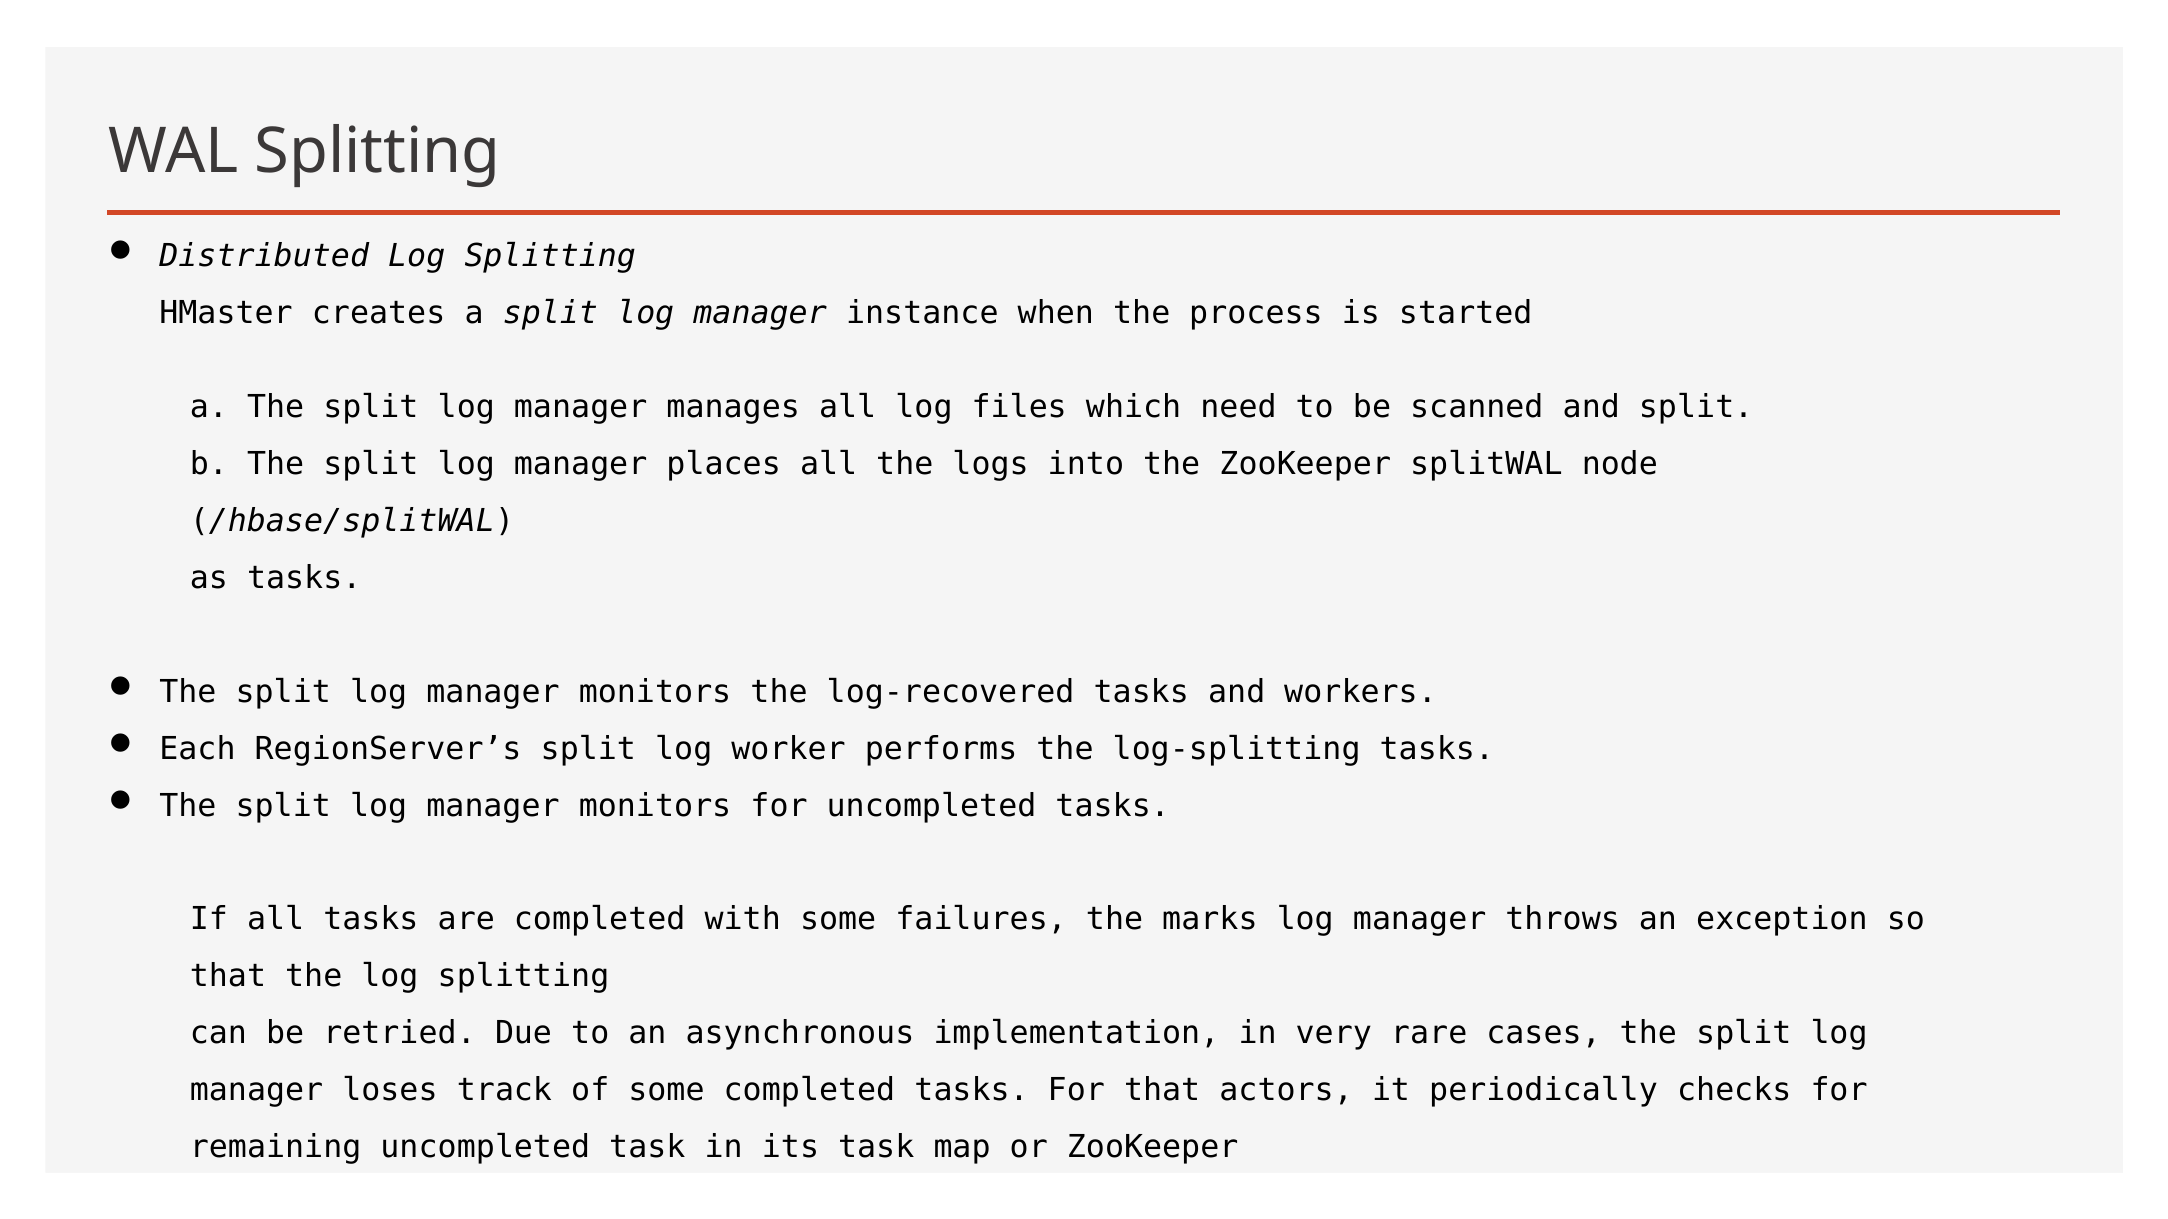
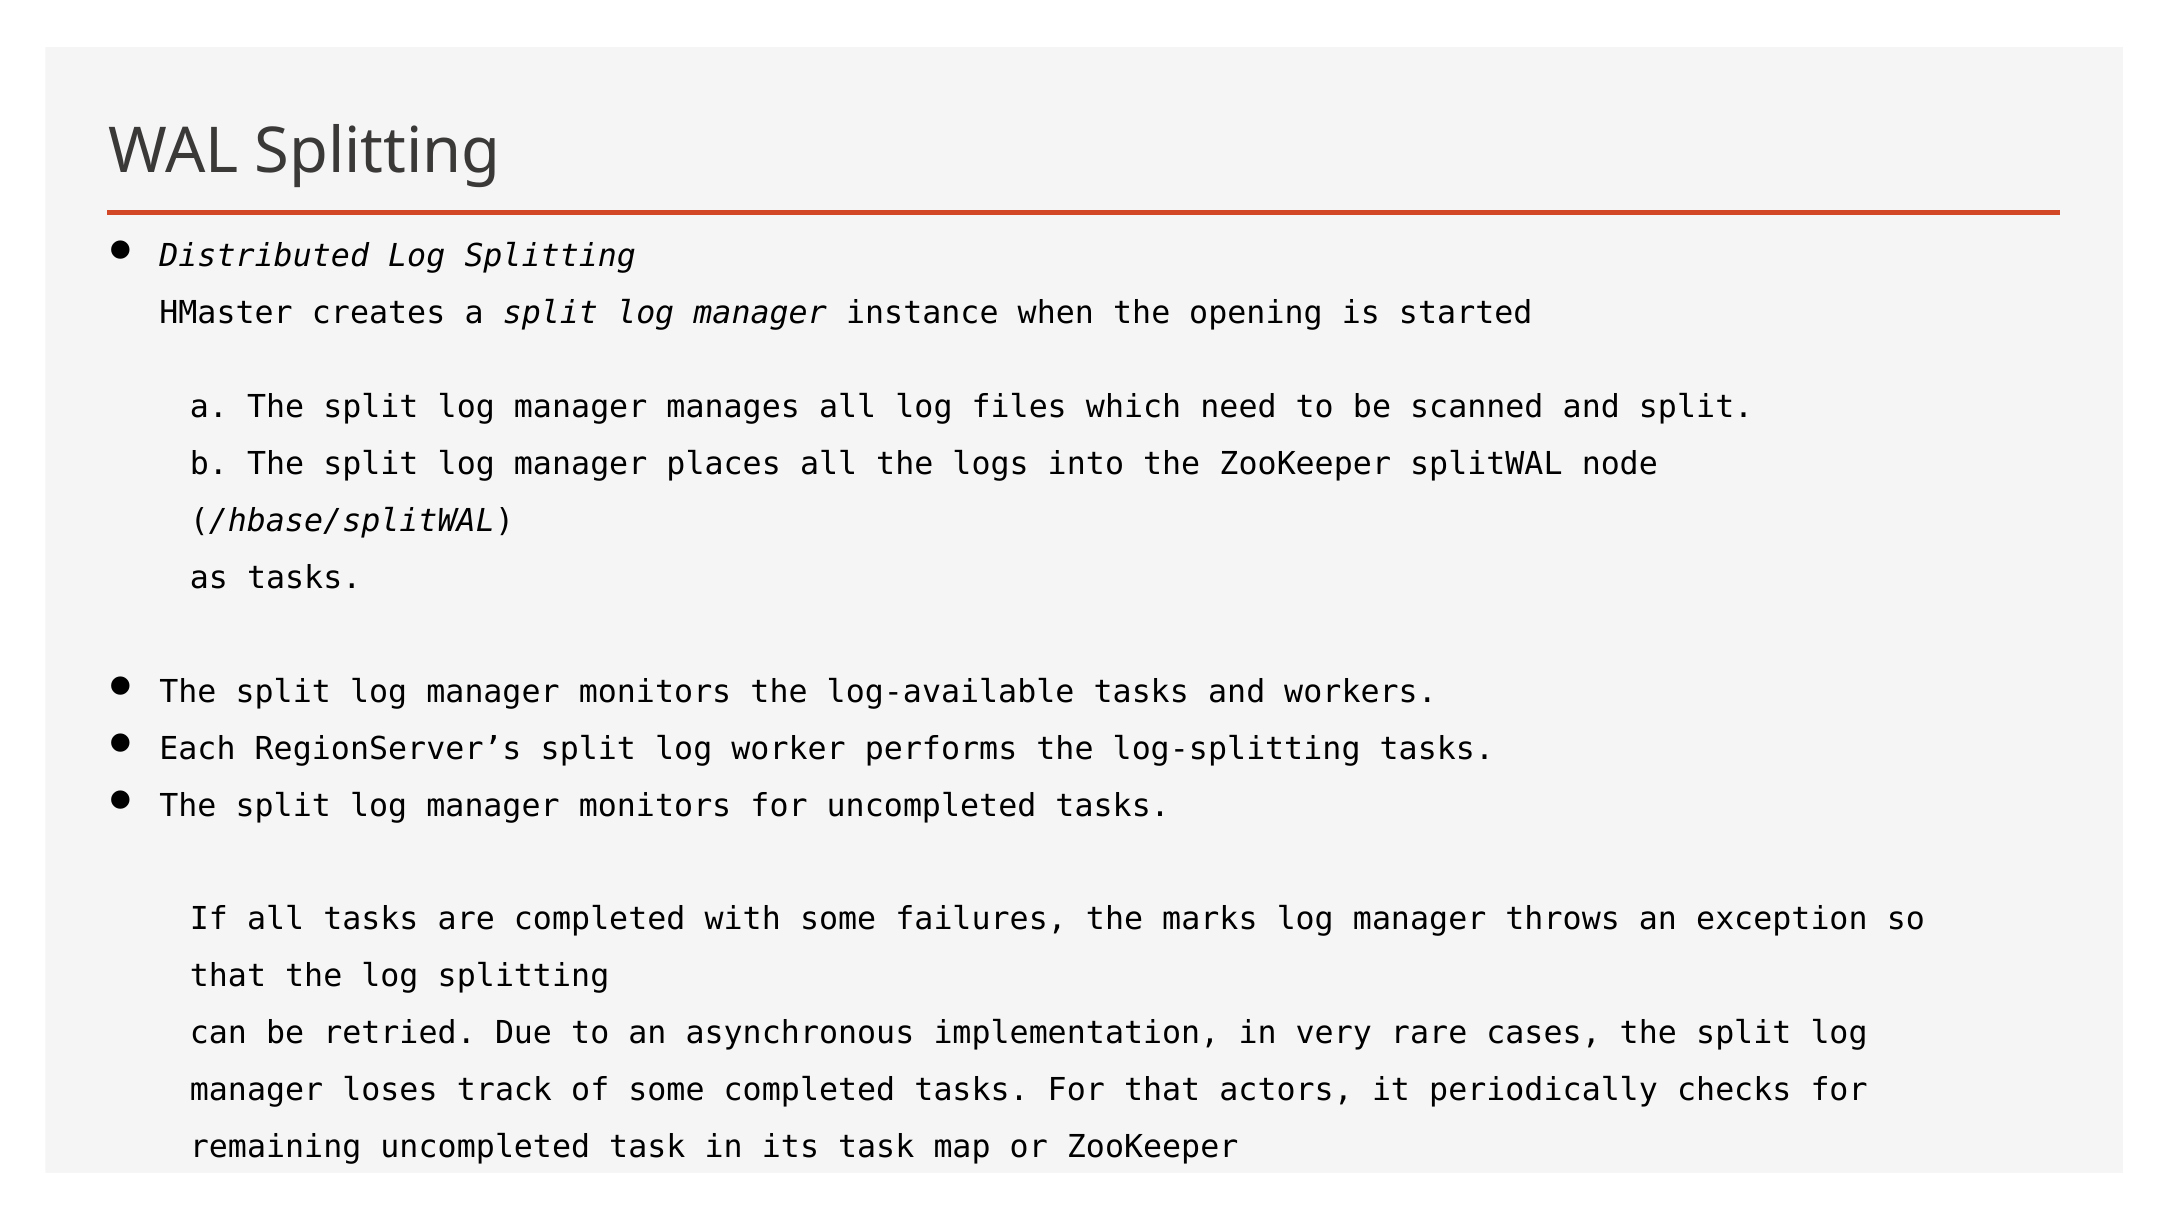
process: process -> opening (1256, 313)
log-recovered: log-recovered -> log-available (951, 692)
